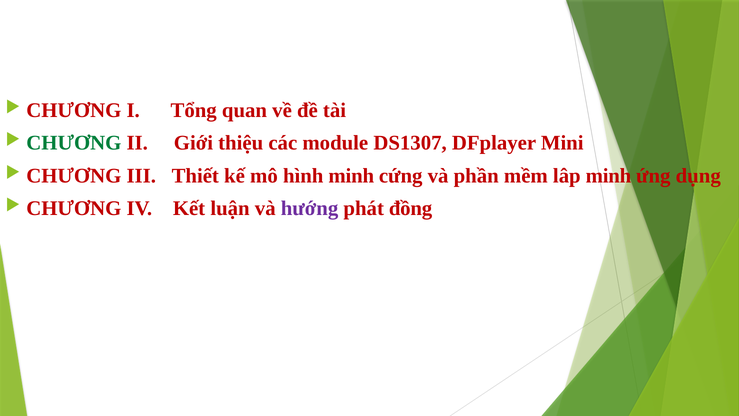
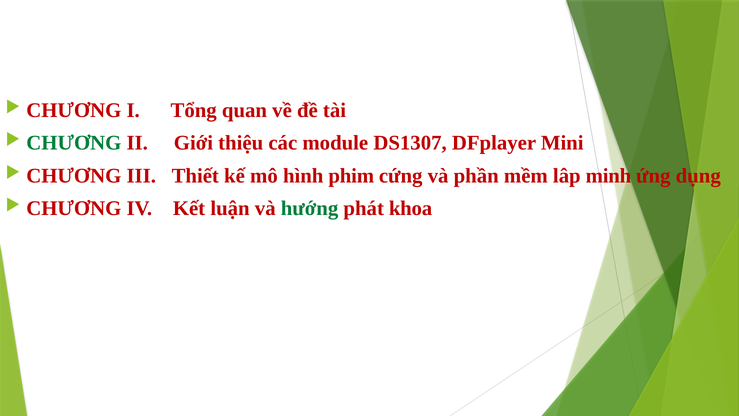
hình minh: minh -> phim (351, 176)
hướng colour: purple -> green (310, 208)
đồng: đồng -> khoa (411, 208)
